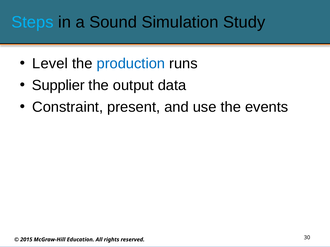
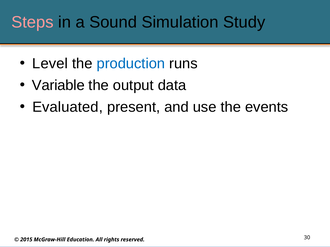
Steps colour: light blue -> pink (33, 22)
Supplier: Supplier -> Variable (58, 85)
Constraint: Constraint -> Evaluated (68, 107)
